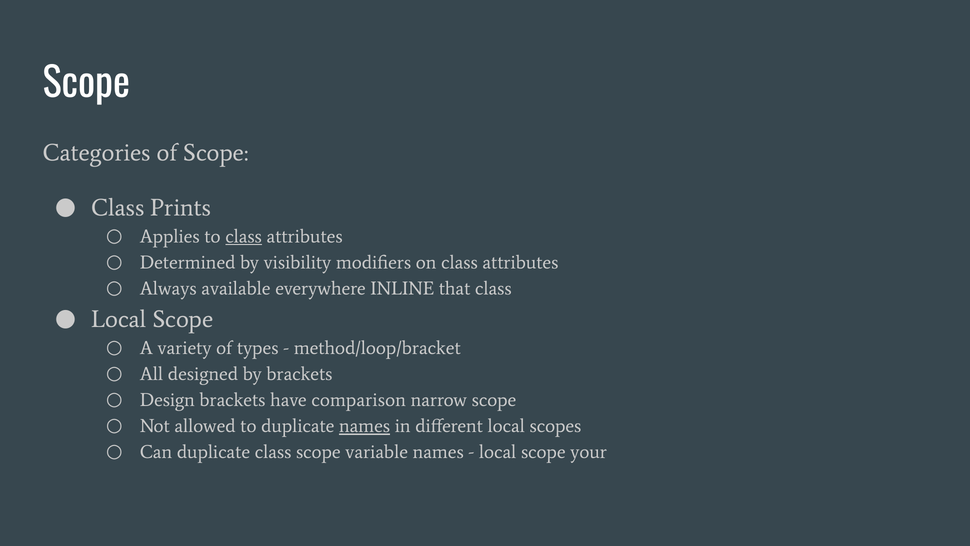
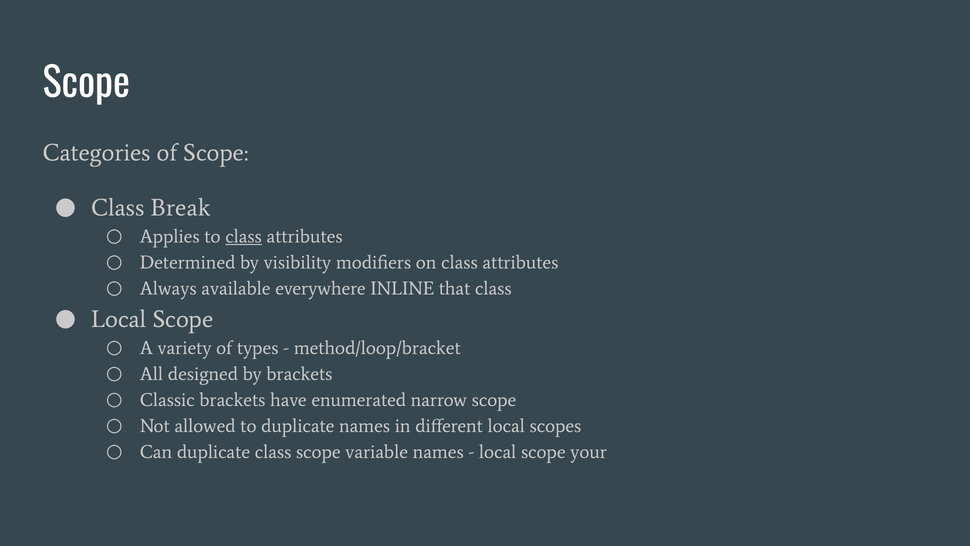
Prints: Prints -> Break (181, 208)
Design: Design -> Classic (167, 400)
comparison: comparison -> enumerated (359, 400)
names underline: present -> none (365, 426)
